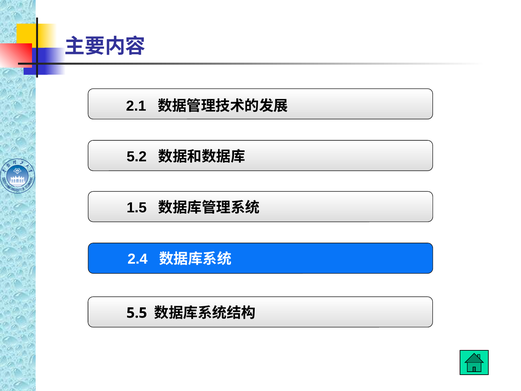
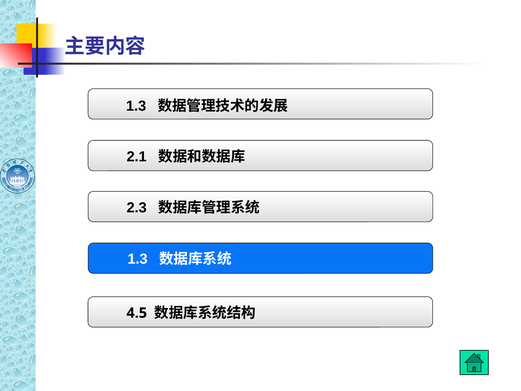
2.1: 2.1 -> 1.3 (136, 106)
5.2: 5.2 -> 2.1 (137, 156)
1.5: 1.5 -> 2.3 (137, 207)
2.4: 2.4 -> 1.3 (138, 259)
5.5: 5.5 -> 4.5 (137, 313)
